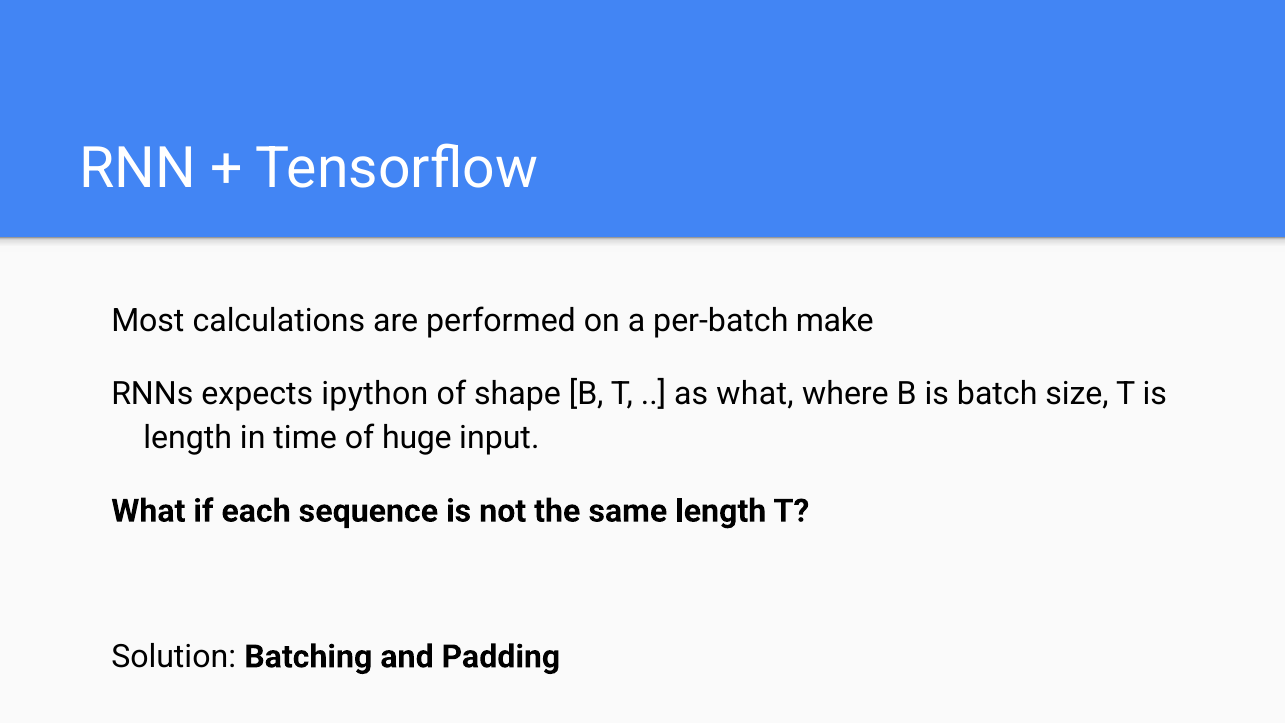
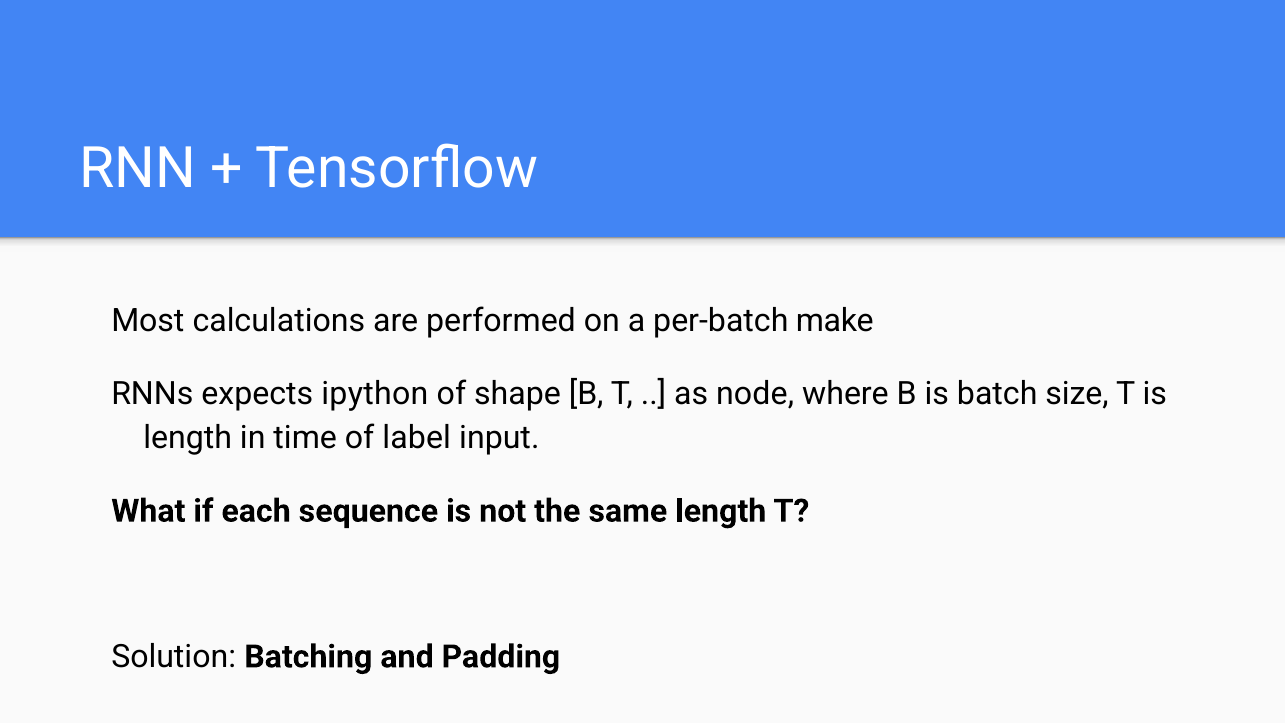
as what: what -> node (755, 394)
huge: huge -> label (417, 438)
